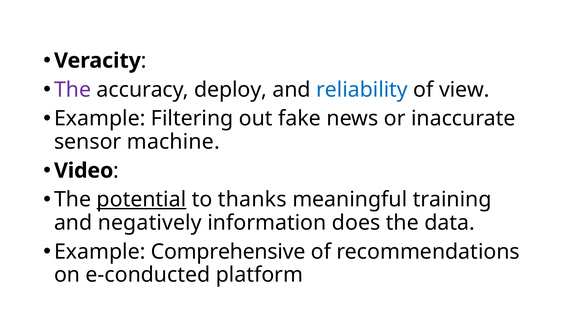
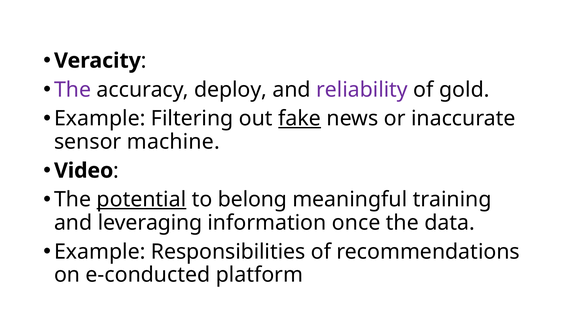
reliability colour: blue -> purple (362, 90)
view: view -> gold (464, 90)
fake underline: none -> present (300, 119)
thanks: thanks -> belong (252, 200)
negatively: negatively -> leveraging (150, 223)
does: does -> once (356, 223)
Comprehensive: Comprehensive -> Responsibilities (228, 252)
